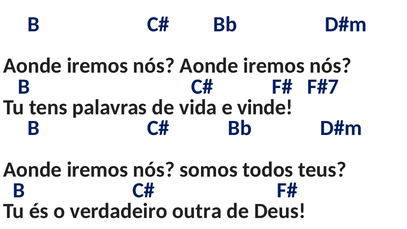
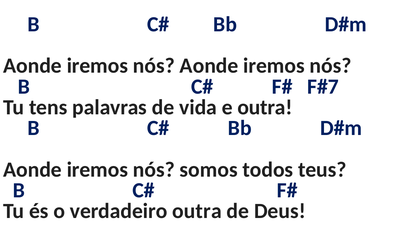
e vinde: vinde -> outra (265, 107)
